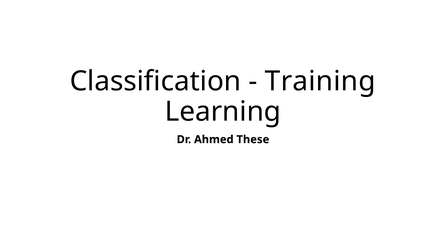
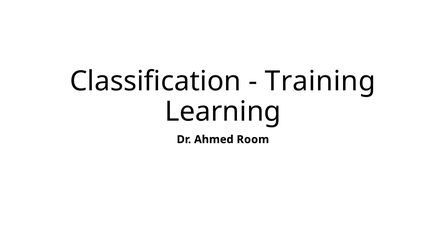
These: These -> Room (253, 139)
